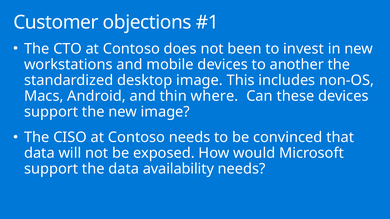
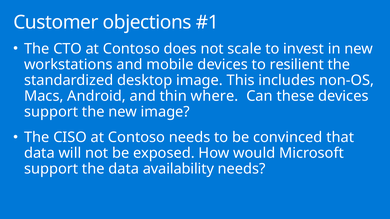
been: been -> scale (245, 49)
another: another -> resilient (297, 65)
